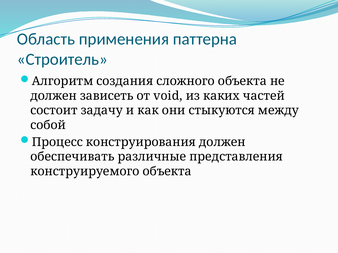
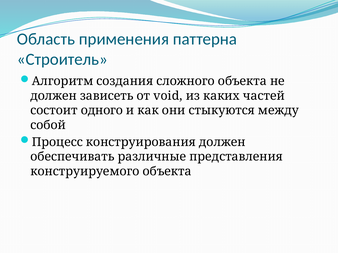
задачу: задачу -> одного (102, 111)
